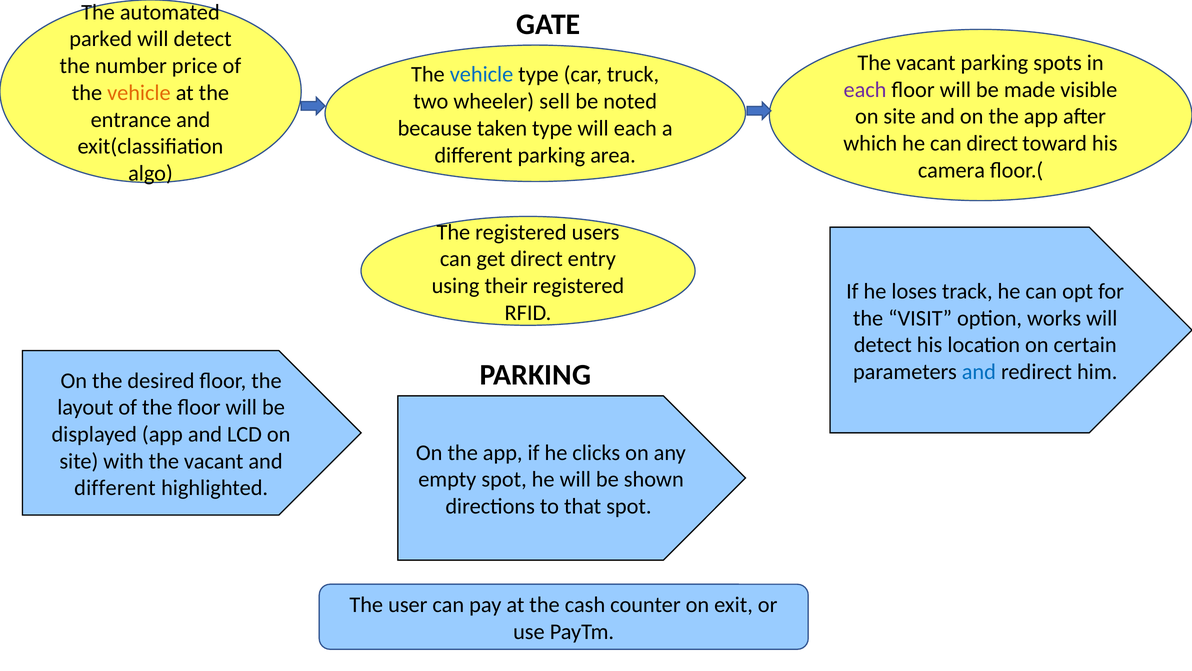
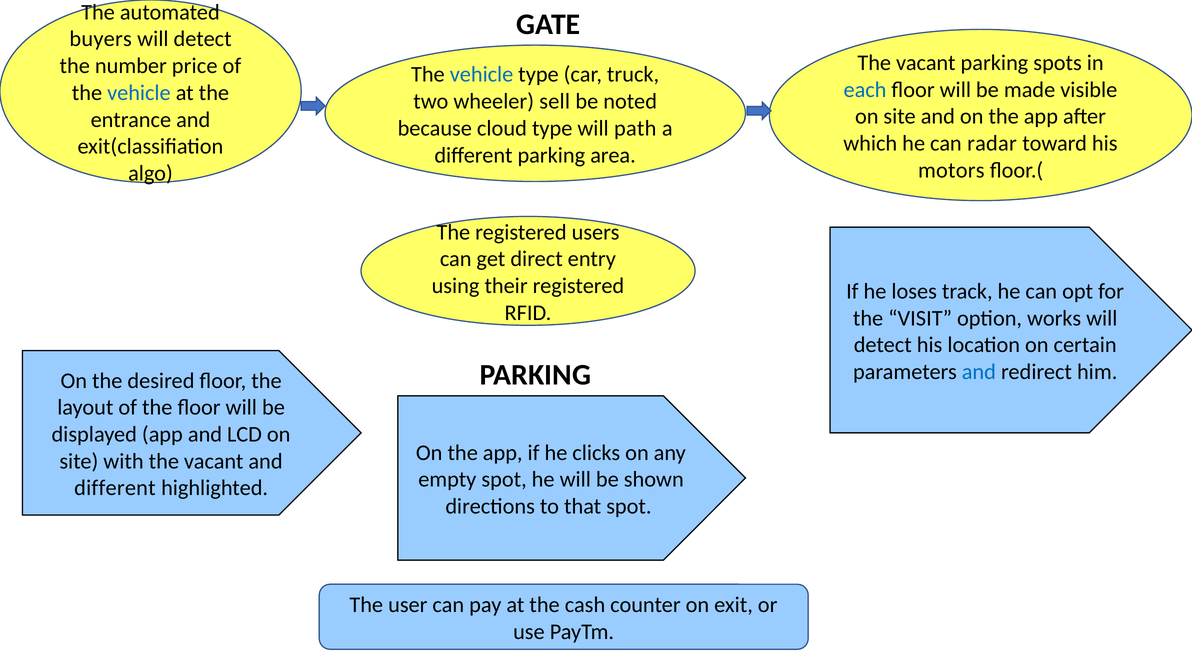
parked: parked -> buyers (101, 39)
each colour: purple -> blue (865, 90)
vehicle colour: orange -> blue (139, 93)
taken: taken -> cloud (502, 128)
will each: each -> path (635, 128)
can direct: direct -> radar (992, 143)
camera: camera -> motors (951, 170)
